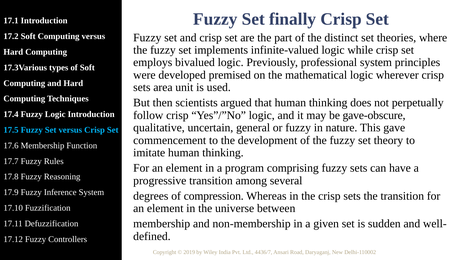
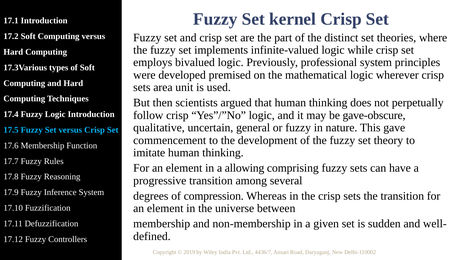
finally: finally -> kernel (293, 19)
program: program -> allowing (245, 168)
